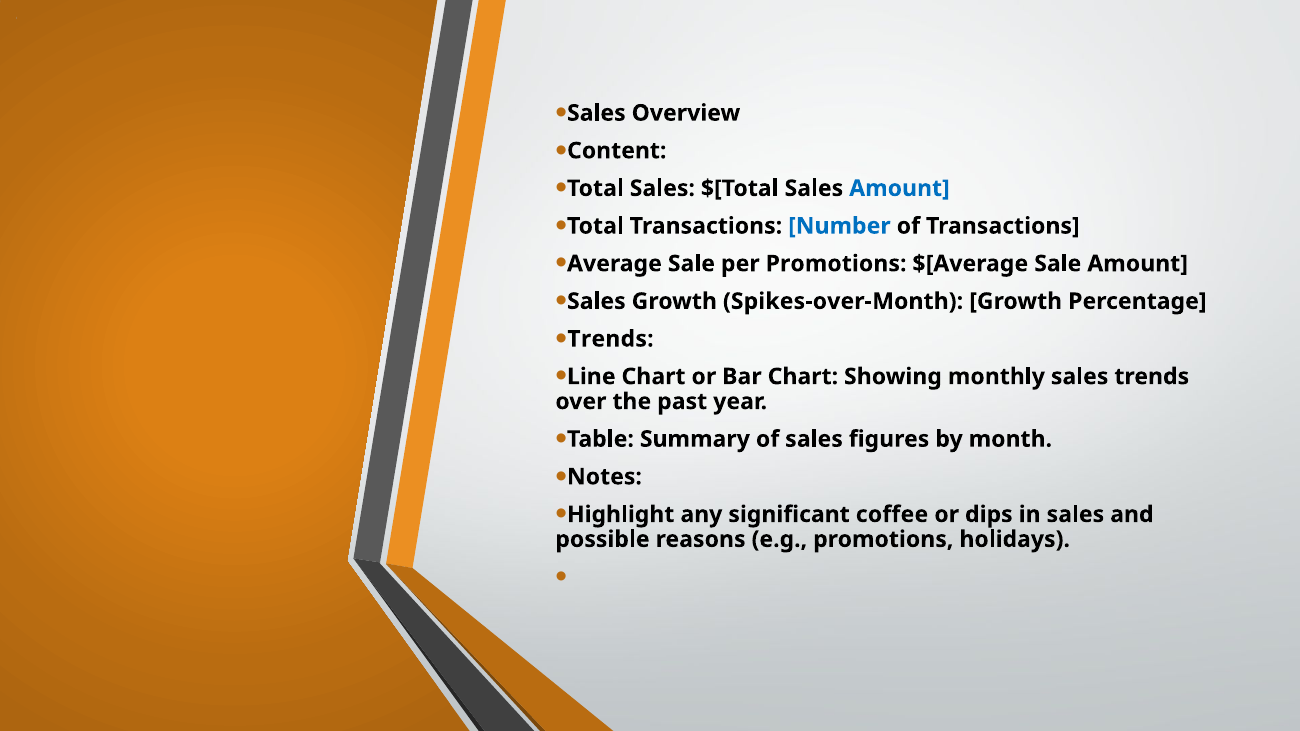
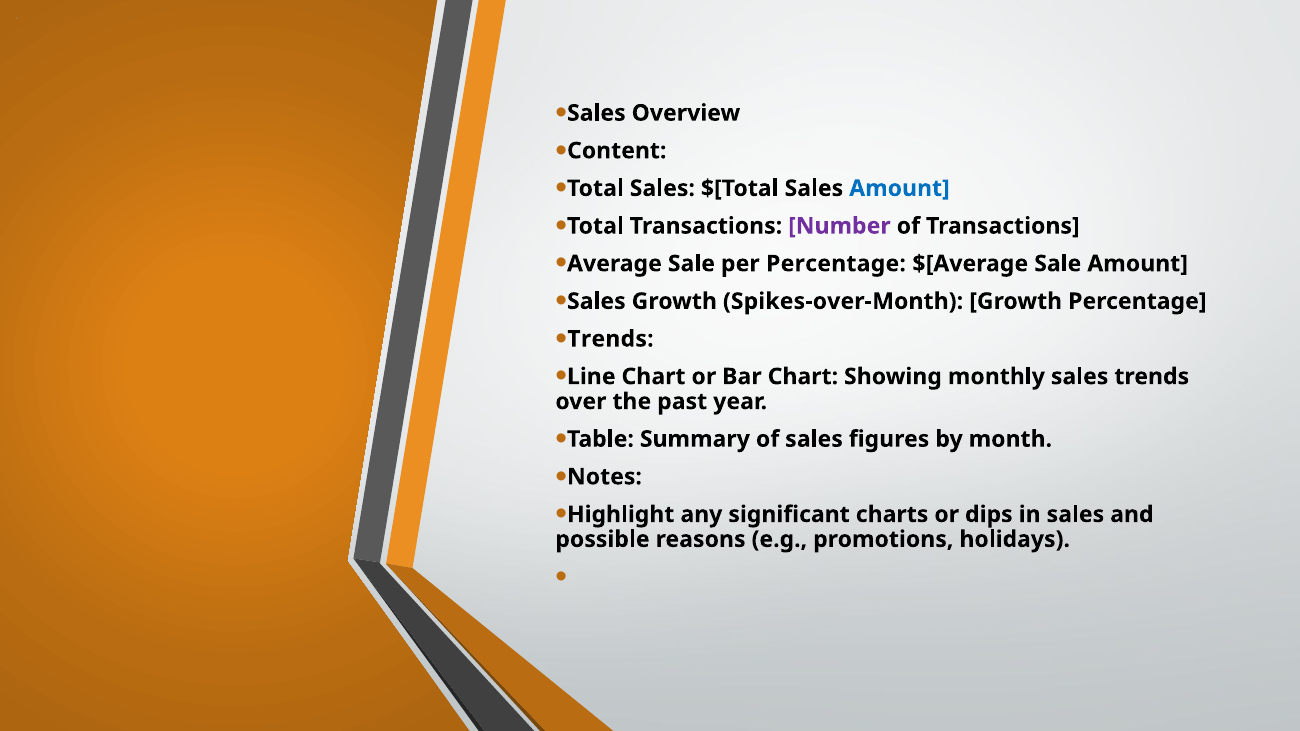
Number colour: blue -> purple (839, 226)
per Promotions: Promotions -> Percentage (836, 264)
coffee: coffee -> charts (892, 515)
